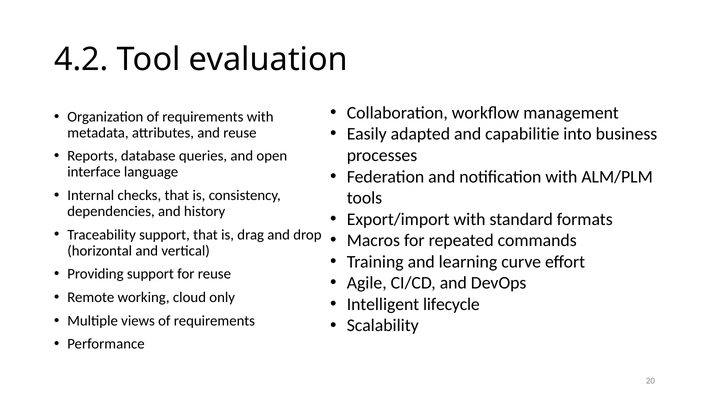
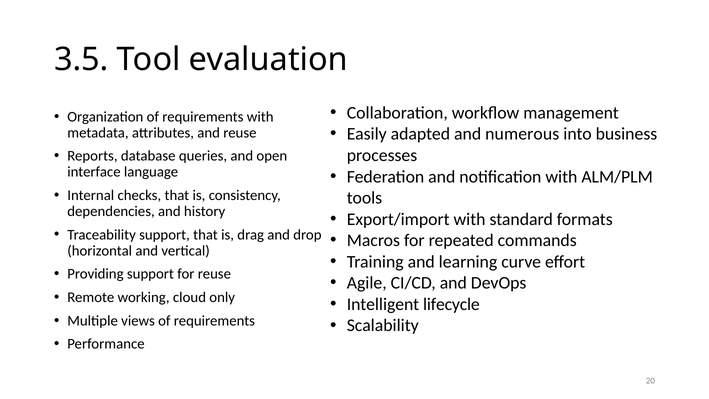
4.2: 4.2 -> 3.5 (81, 60)
capabilitie: capabilitie -> numerous (522, 134)
